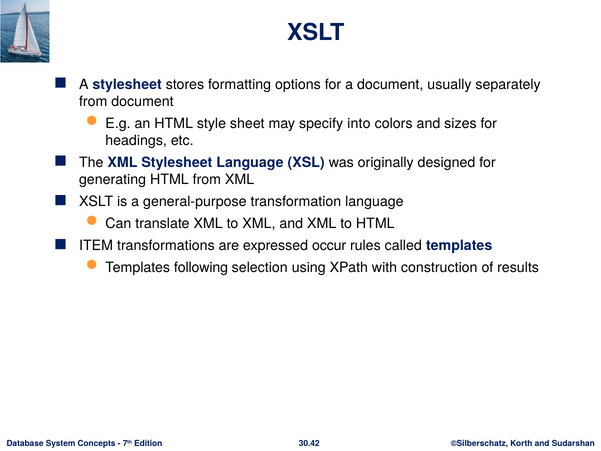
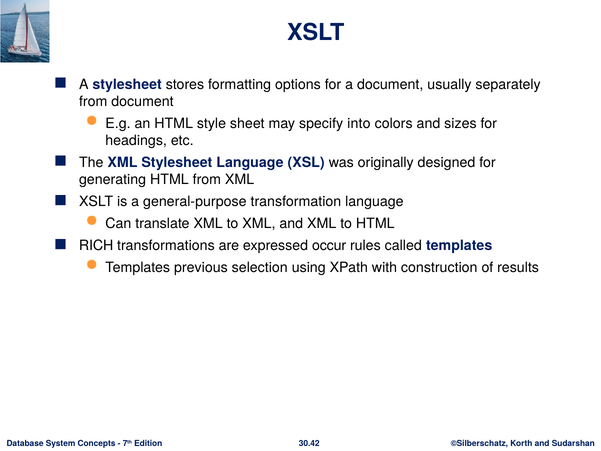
ITEM: ITEM -> RICH (96, 246)
following: following -> previous (201, 268)
